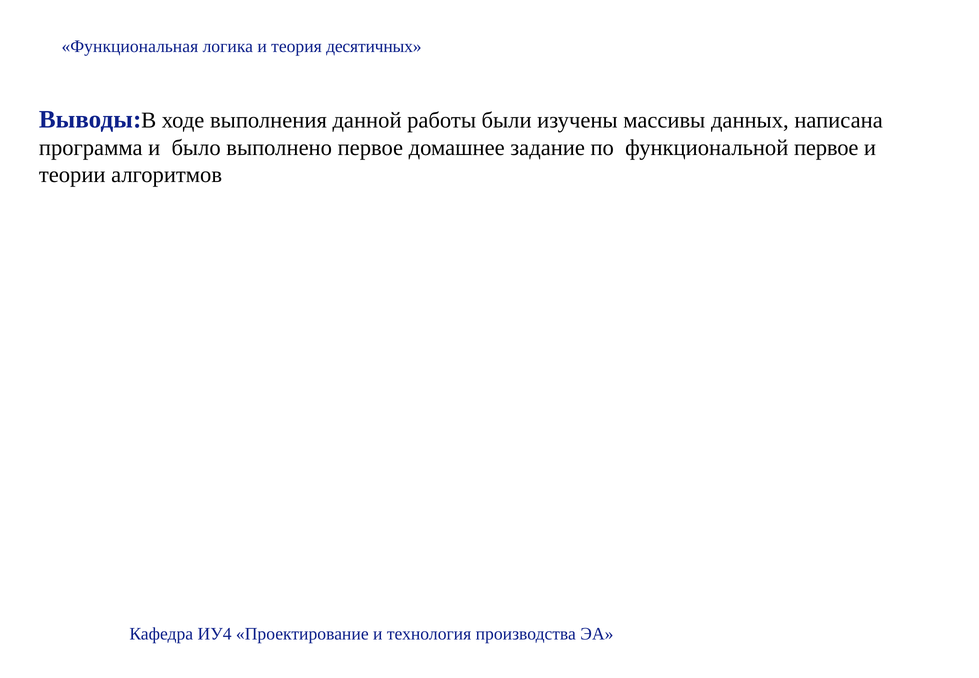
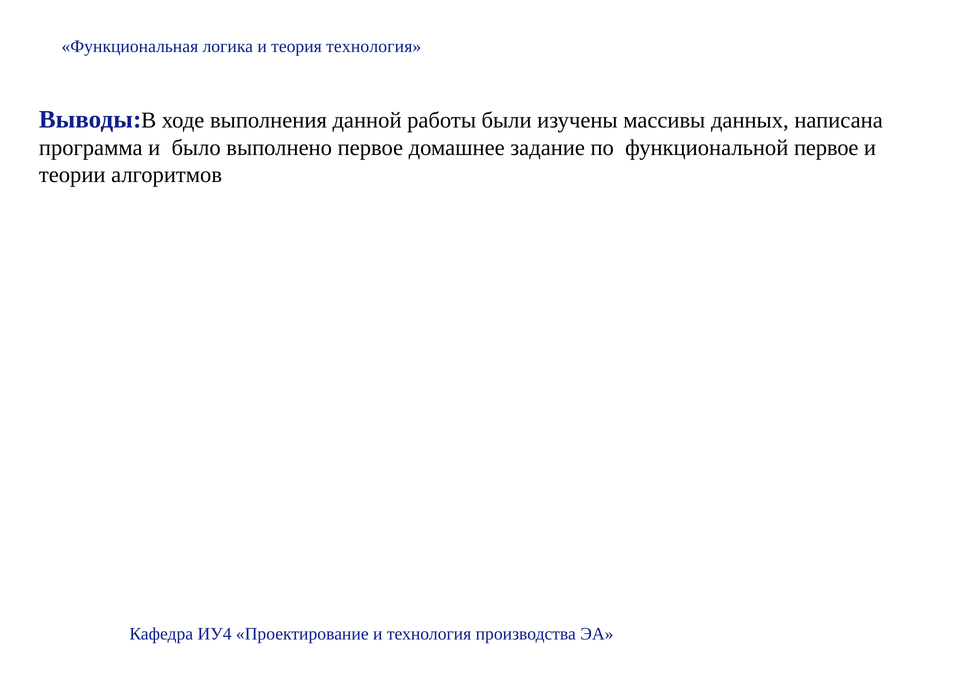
теория десятичных: десятичных -> технология (374, 46)
